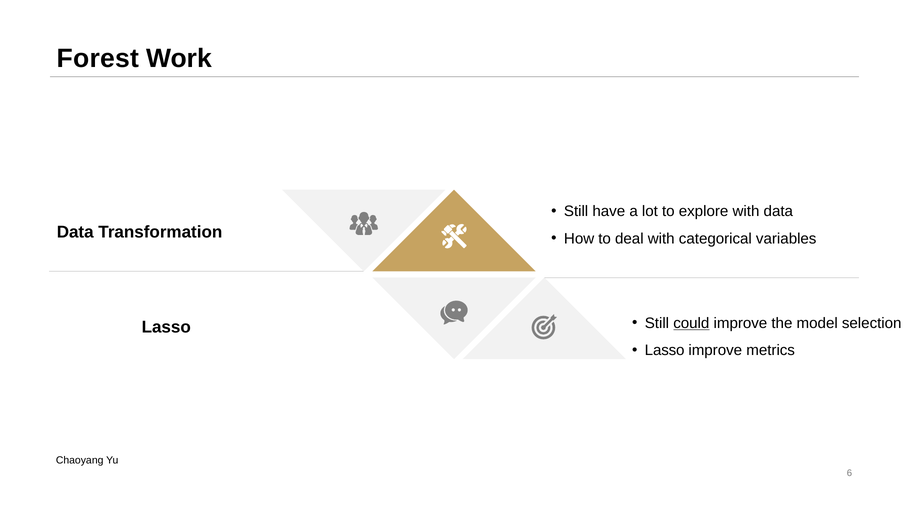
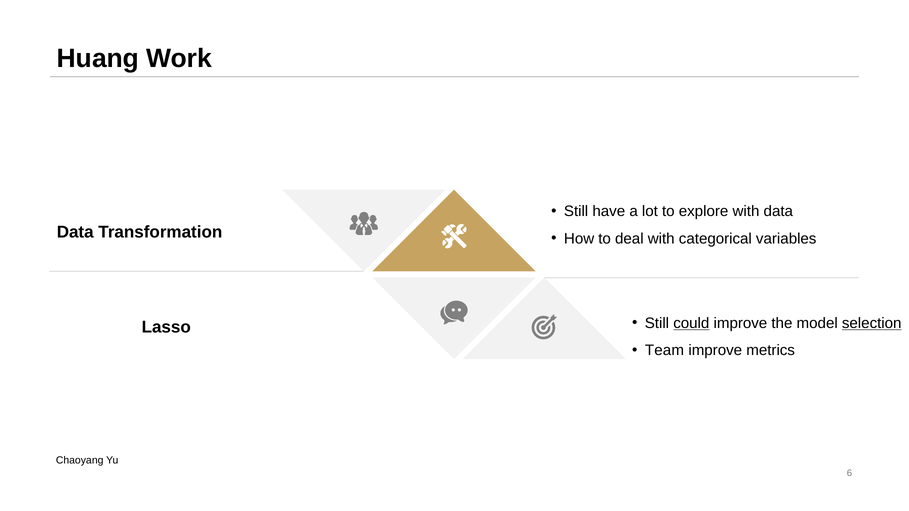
Forest: Forest -> Huang (98, 59)
selection underline: none -> present (872, 323)
Lasso: Lasso -> Team (664, 351)
